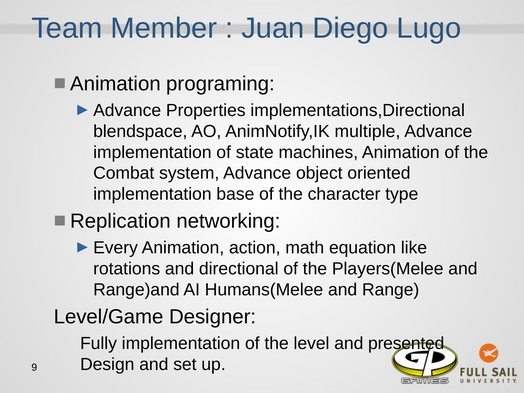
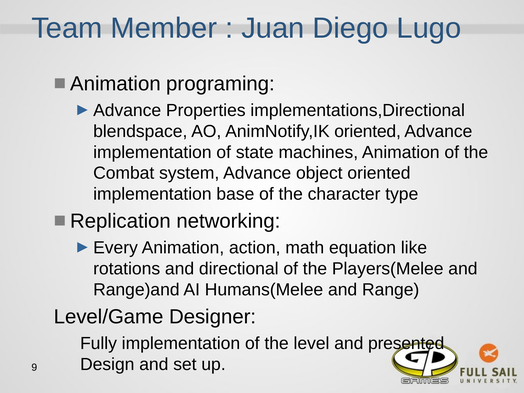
AnimNotify,IK multiple: multiple -> oriented (368, 131)
